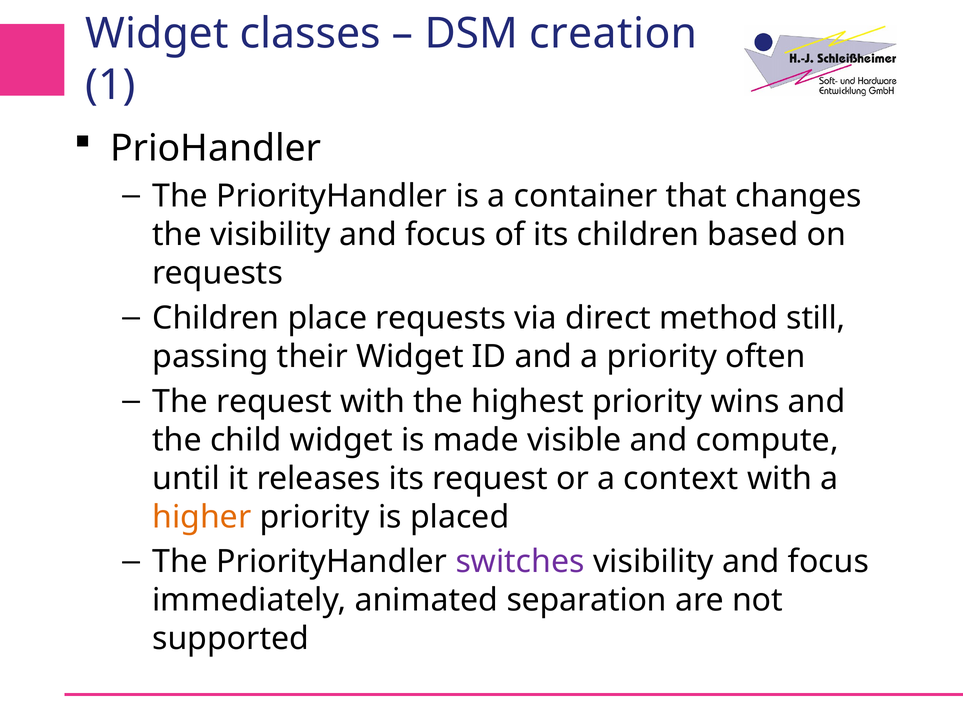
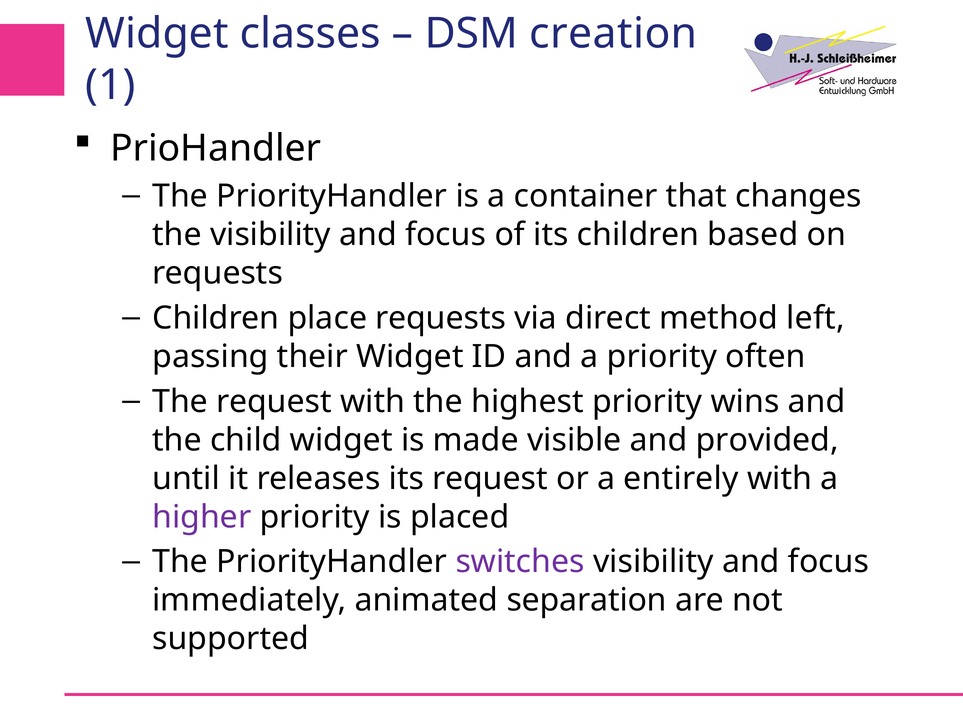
still: still -> left (816, 318)
compute: compute -> provided (767, 440)
context: context -> entirely (681, 479)
higher colour: orange -> purple (202, 517)
